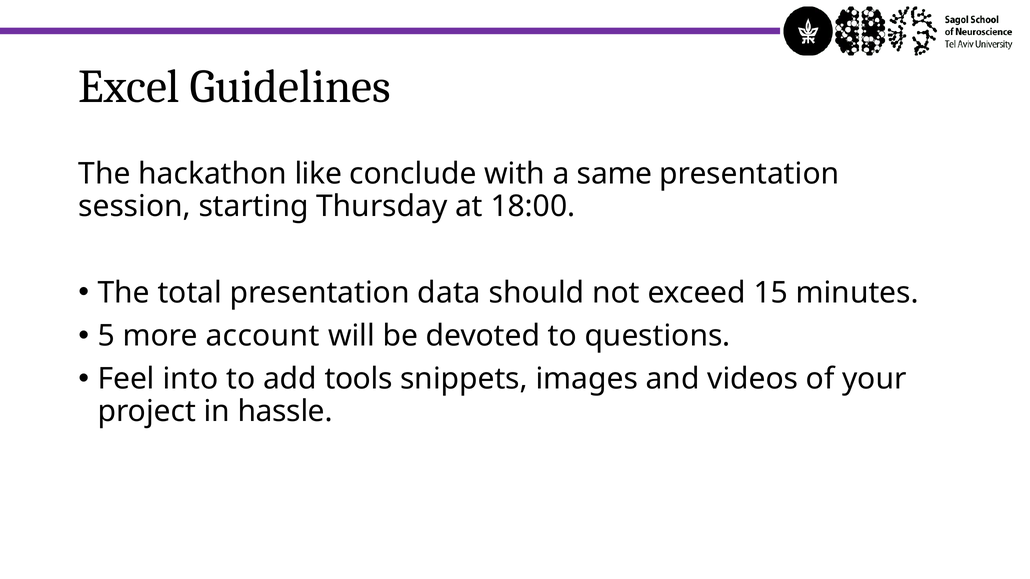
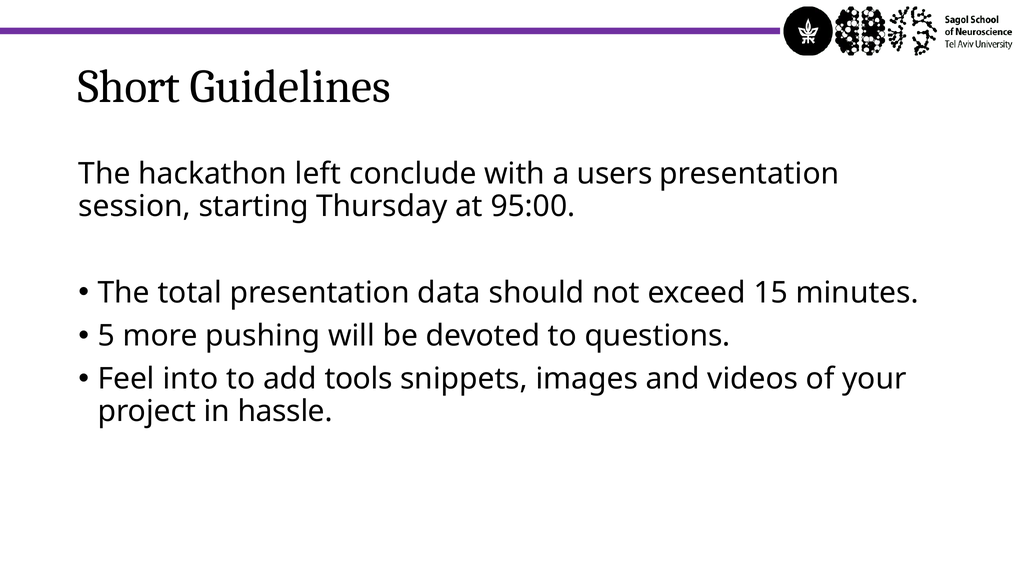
Excel: Excel -> Short (129, 87)
like: like -> left (318, 174)
same: same -> users (615, 174)
18:00: 18:00 -> 95:00 (533, 207)
account: account -> pushing (263, 336)
